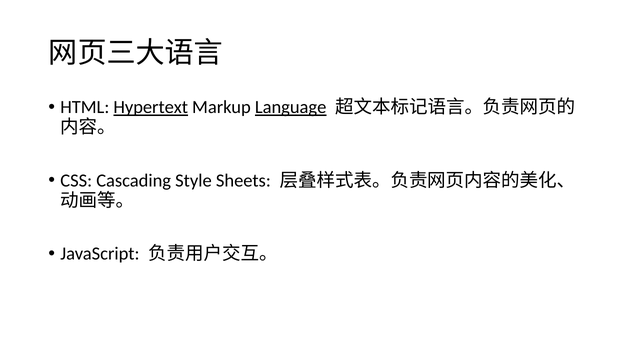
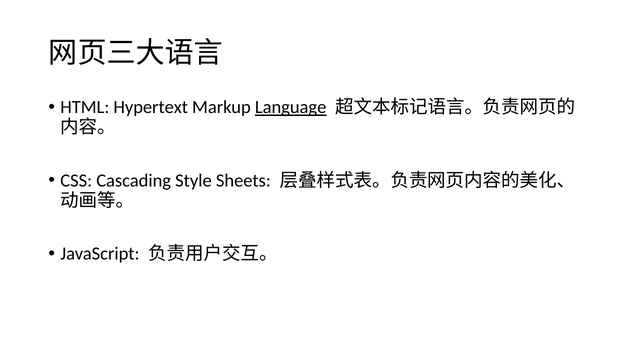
Hypertext underline: present -> none (151, 107)
